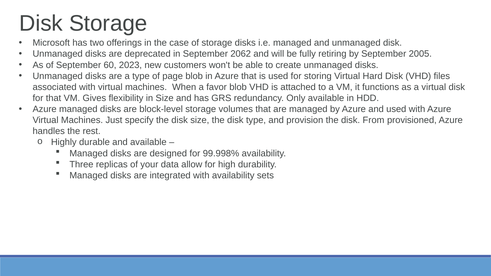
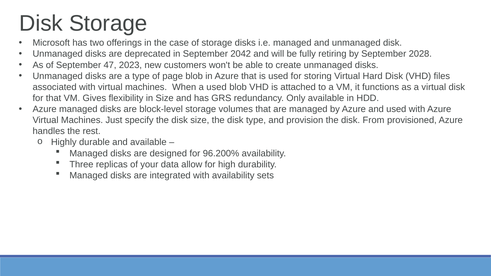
2062: 2062 -> 2042 (241, 54)
2005: 2005 -> 2028 (420, 54)
60: 60 -> 47 (110, 65)
a favor: favor -> used (217, 87)
99.998%: 99.998% -> 96.200% (221, 153)
